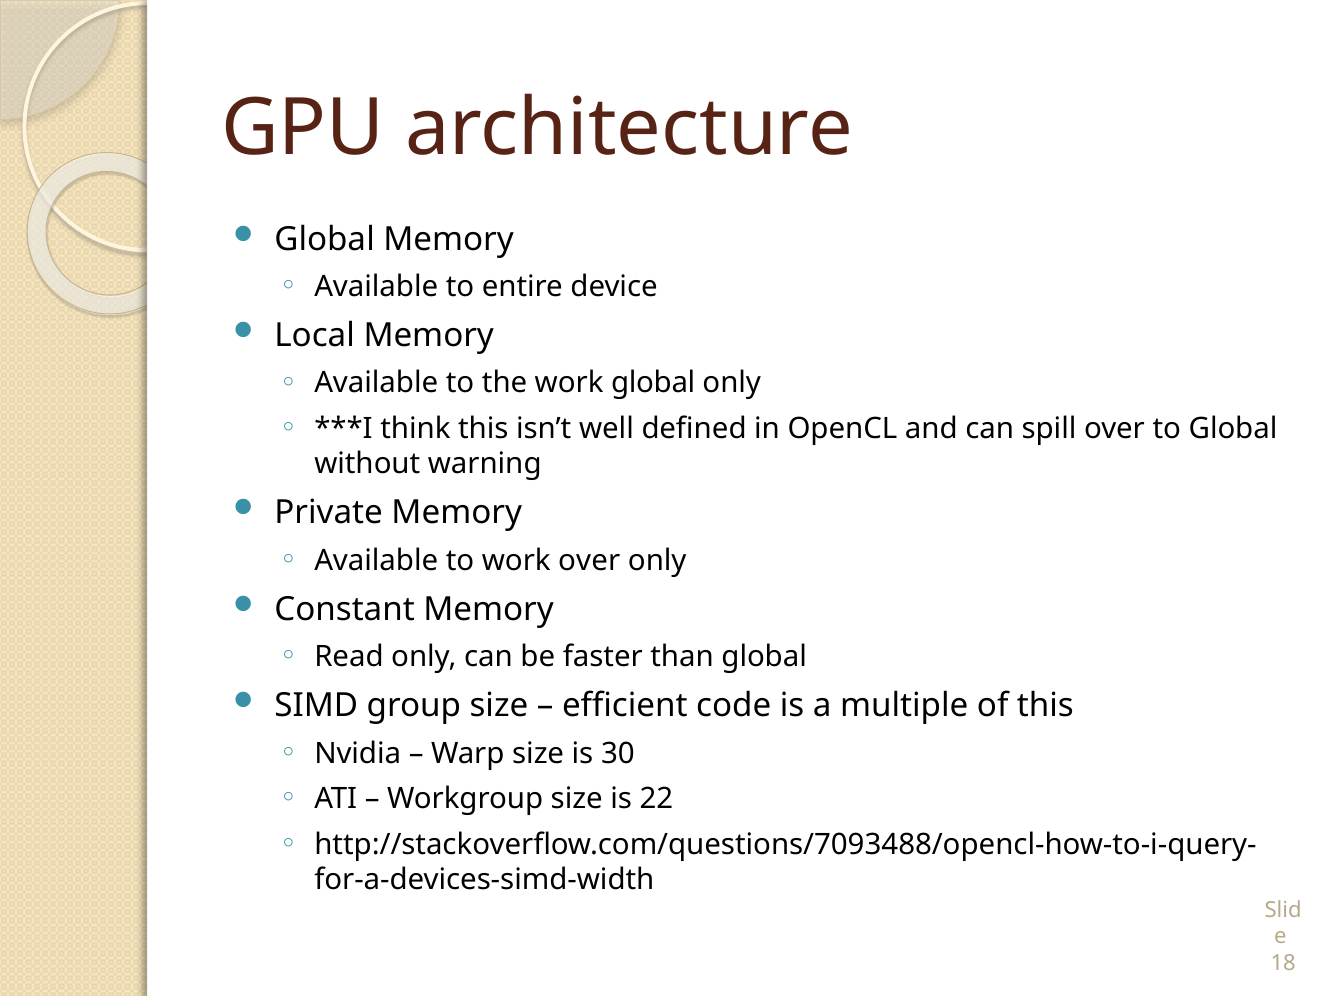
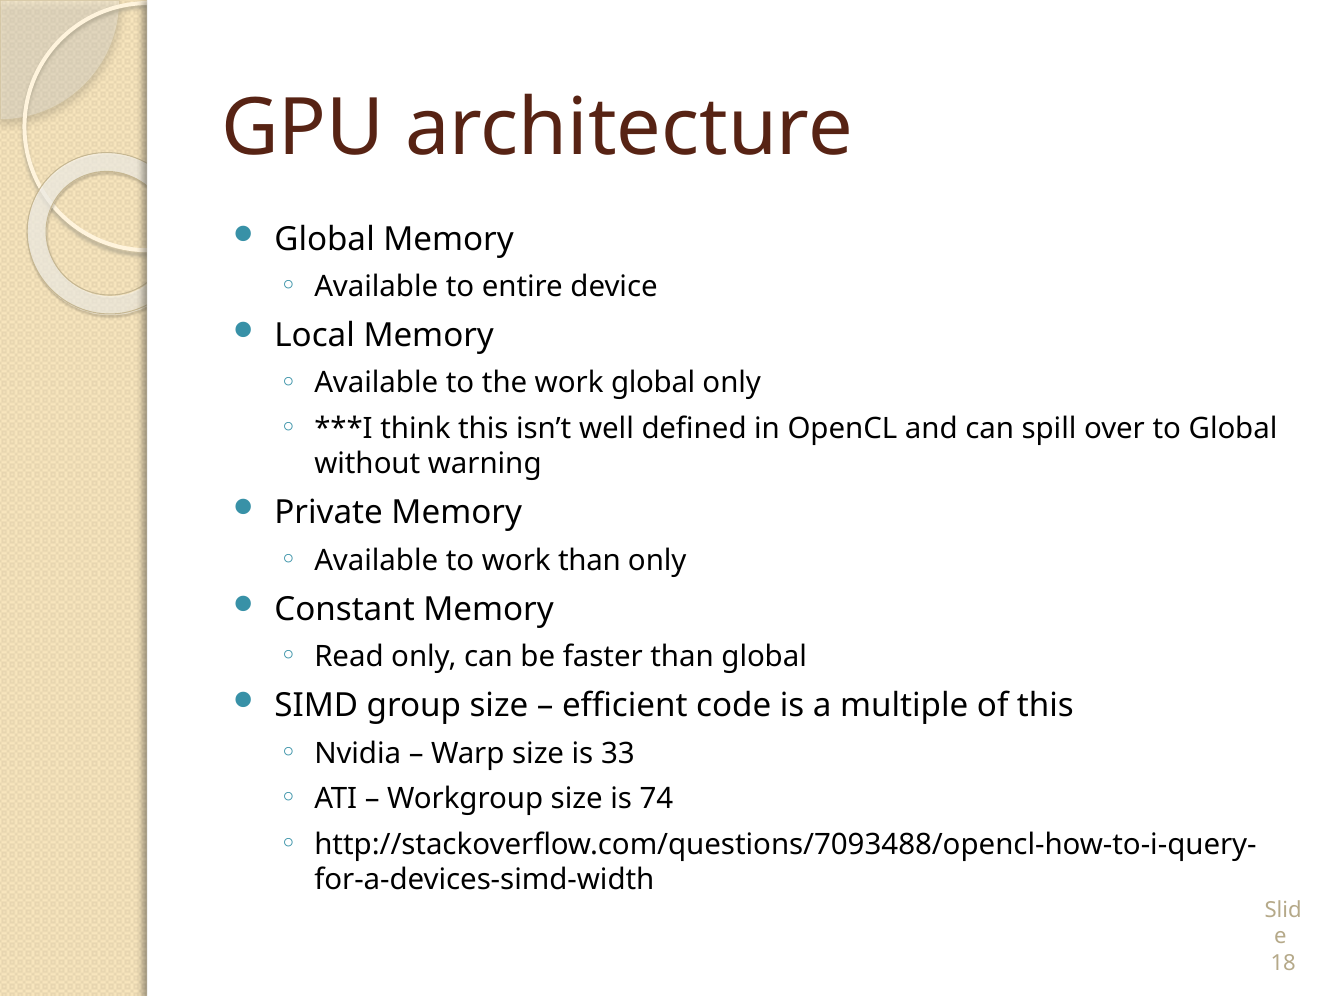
work over: over -> than (590, 560)
30: 30 -> 33 (618, 753)
22: 22 -> 74 (656, 798)
